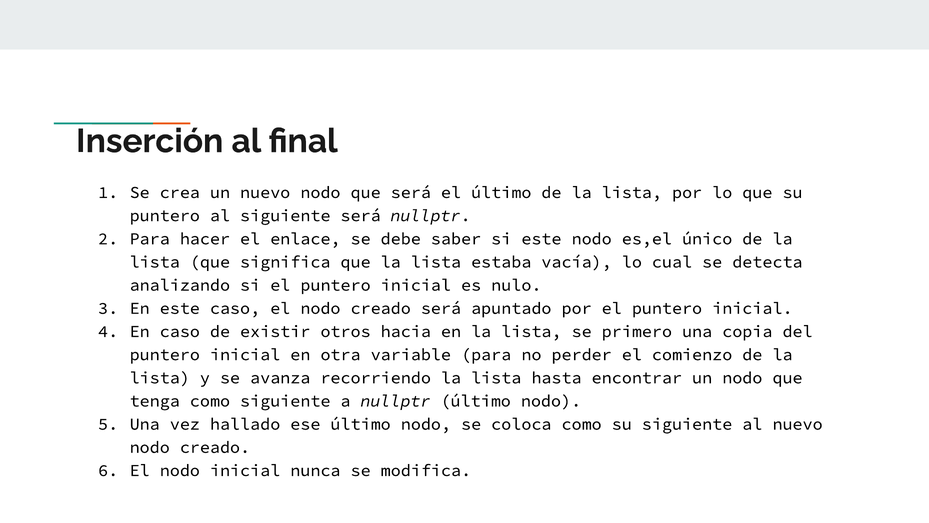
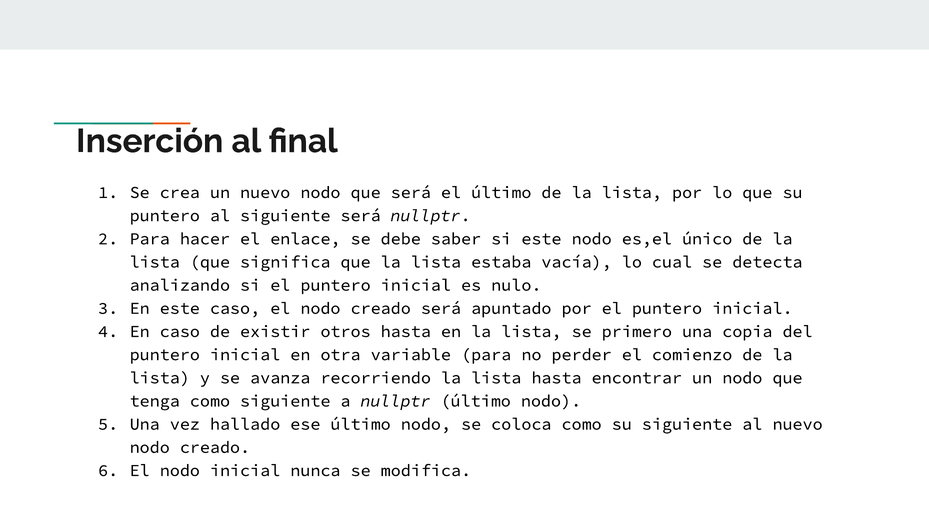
otros hacia: hacia -> hasta (406, 331)
